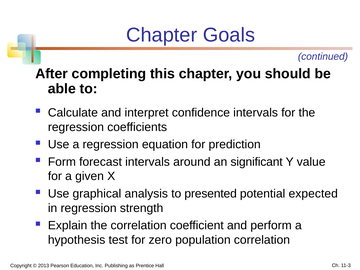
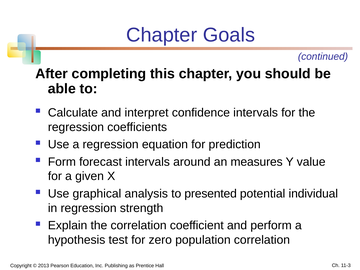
significant: significant -> measures (257, 162)
expected: expected -> individual (313, 194)
